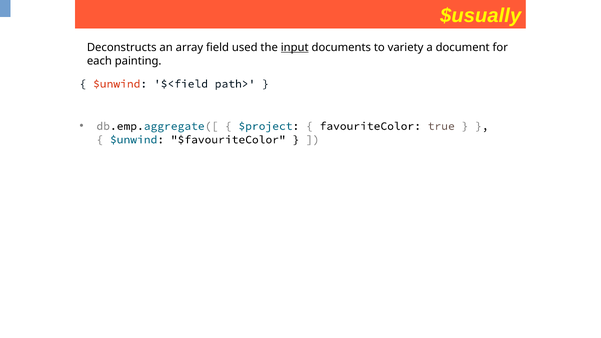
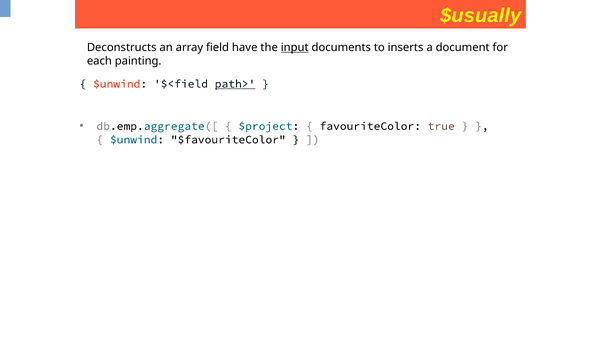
used: used -> have (245, 47)
variety: variety -> inserts (406, 47)
path> underline: none -> present (235, 84)
